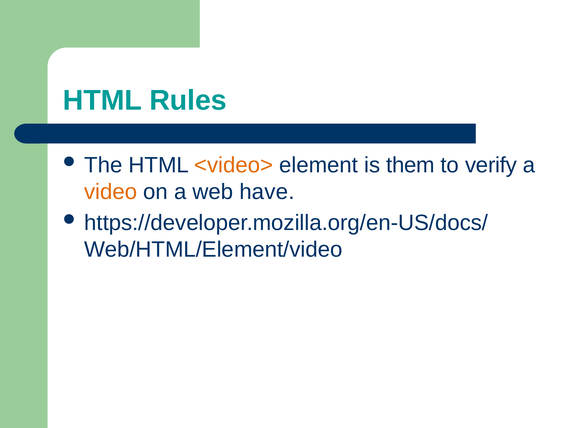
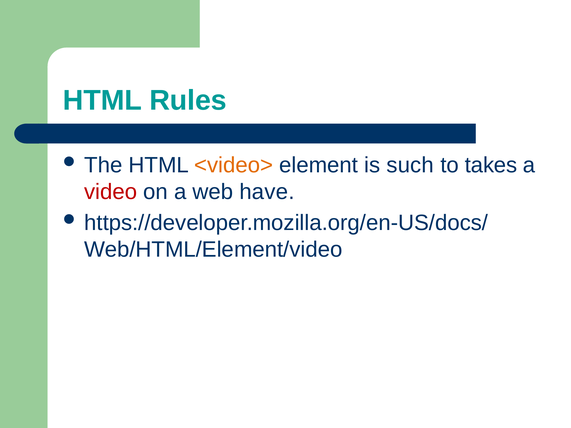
them: them -> such (410, 165)
verify: verify -> takes (491, 165)
video colour: orange -> red (111, 192)
